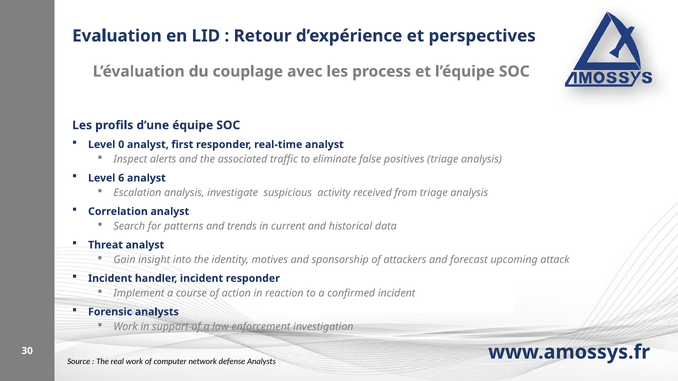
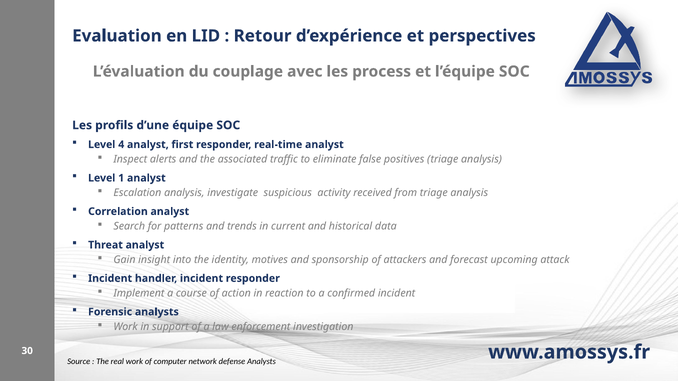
0: 0 -> 4 (121, 145)
6: 6 -> 1 (121, 178)
